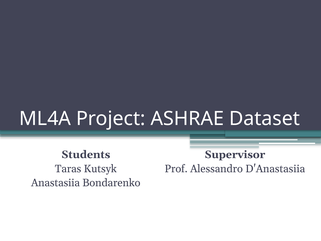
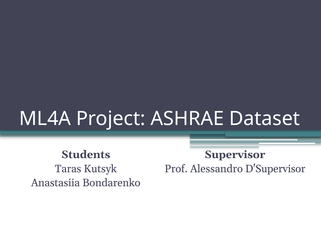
D'Anastasiia: D'Anastasiia -> D'Supervisor (275, 169)
